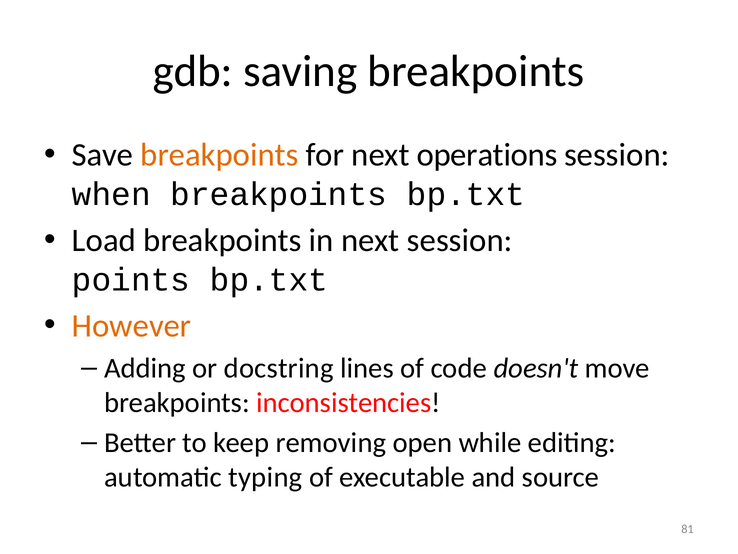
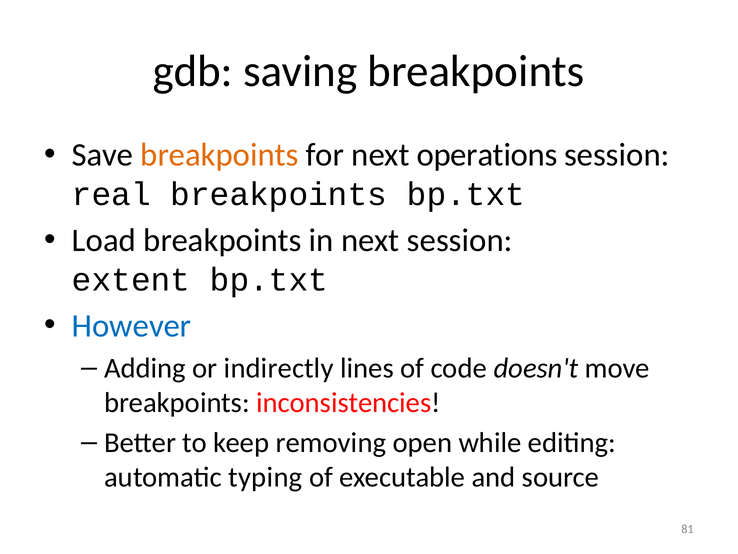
when: when -> real (111, 194)
points: points -> extent (131, 280)
However colour: orange -> blue (132, 326)
docstring: docstring -> indirectly (279, 368)
